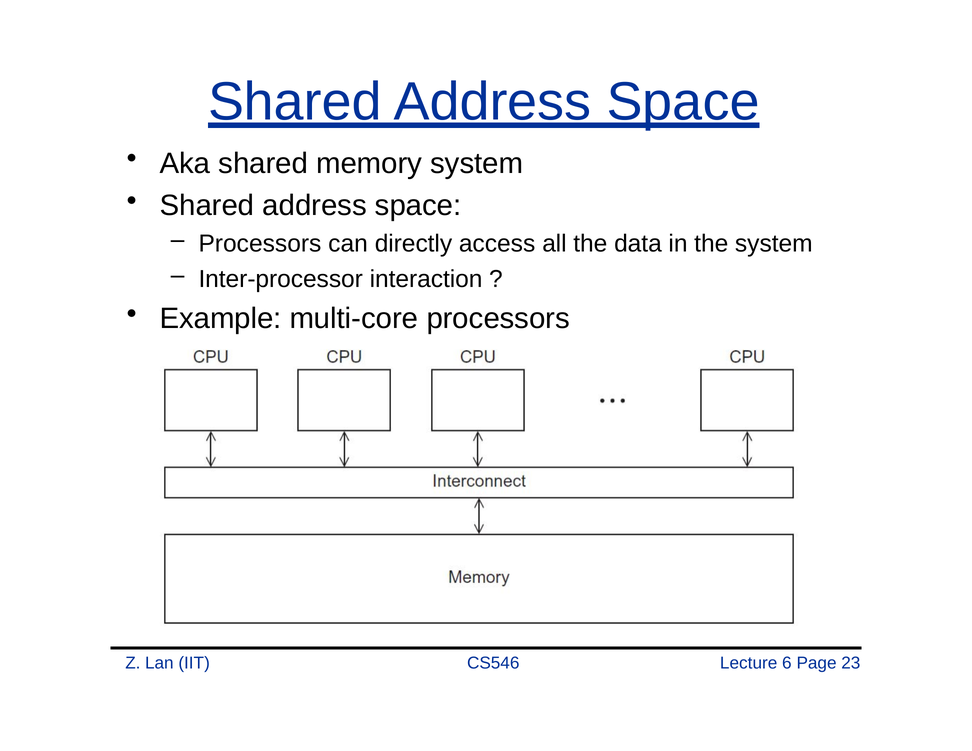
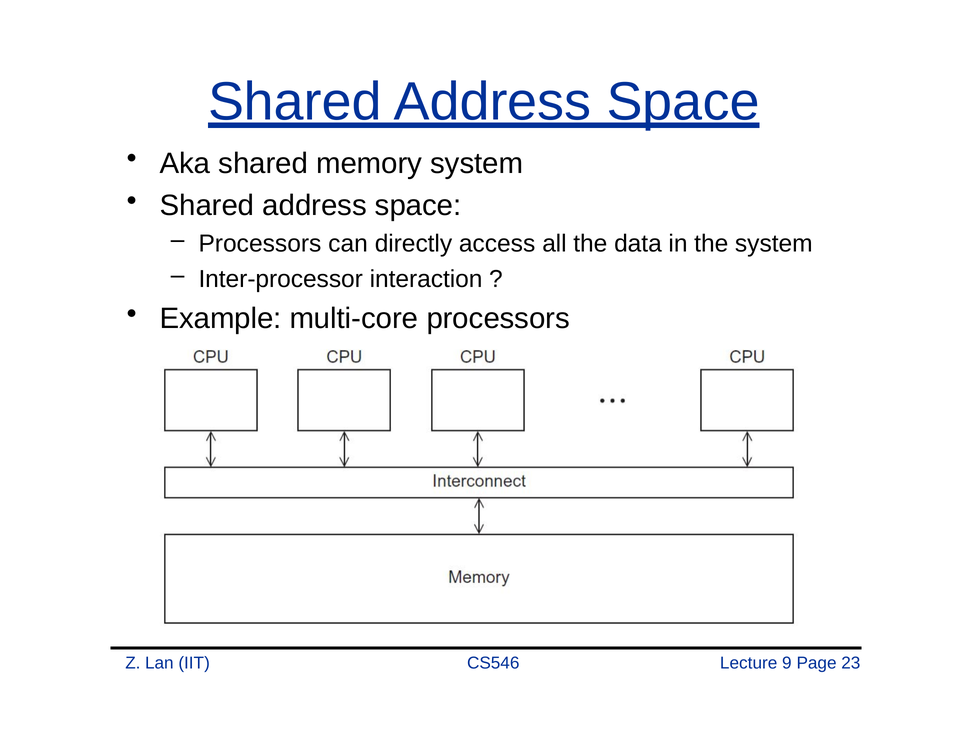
6: 6 -> 9 (787, 663)
